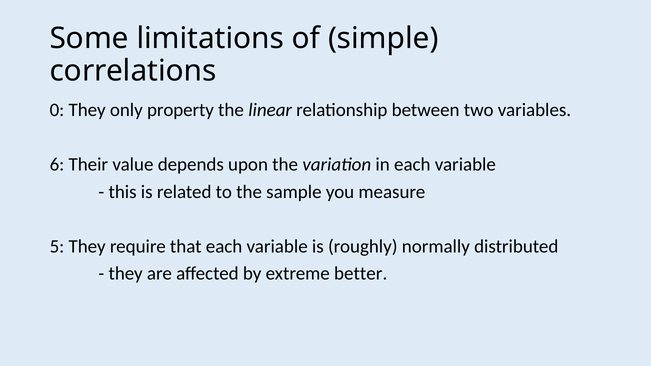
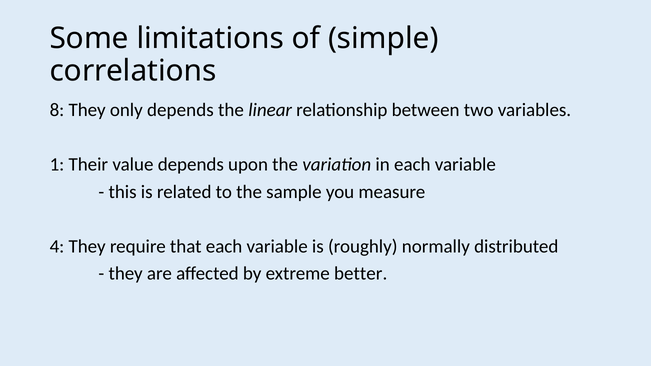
0: 0 -> 8 (57, 110)
only property: property -> depends (180, 110)
6: 6 -> 1 (57, 165)
5: 5 -> 4 (57, 247)
